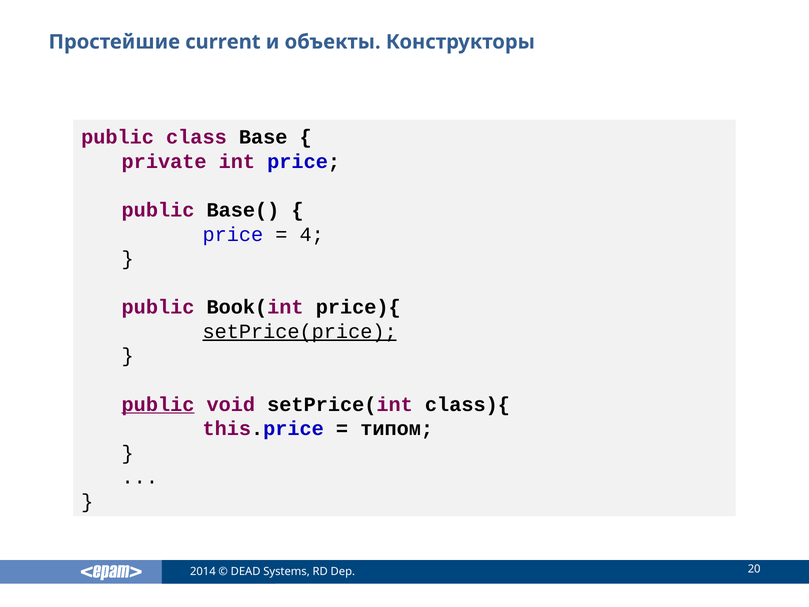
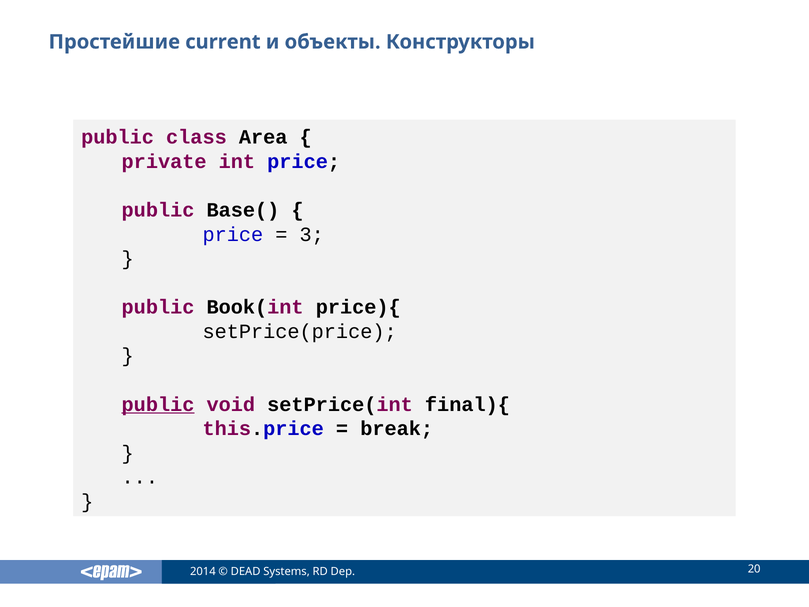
Base: Base -> Area (263, 137)
4: 4 -> 3 (312, 234)
setPrice(price underline: present -> none (300, 331)
class){: class){ -> final){ (467, 404)
типом: типом -> break (397, 428)
